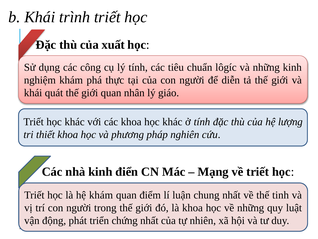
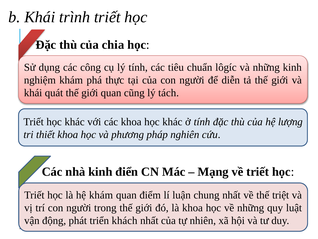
xuất: xuất -> chia (113, 45)
nhân: nhân -> cũng (134, 93)
giáo: giáo -> tách (169, 93)
tinh: tinh -> triệt (281, 195)
chứng: chứng -> khách (125, 220)
